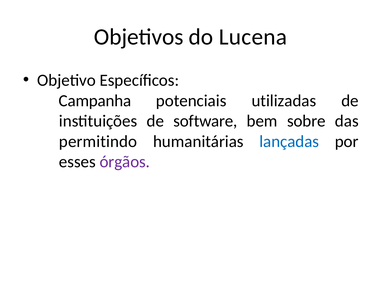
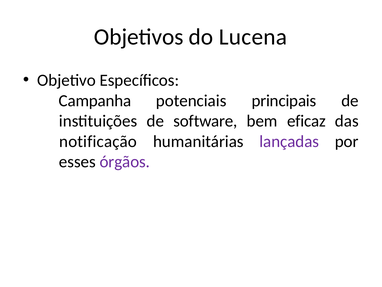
utilizadas: utilizadas -> principais (284, 100)
sobre: sobre -> eficaz (306, 121)
permitindo: permitindo -> notificação (98, 141)
lançadas colour: blue -> purple (289, 141)
